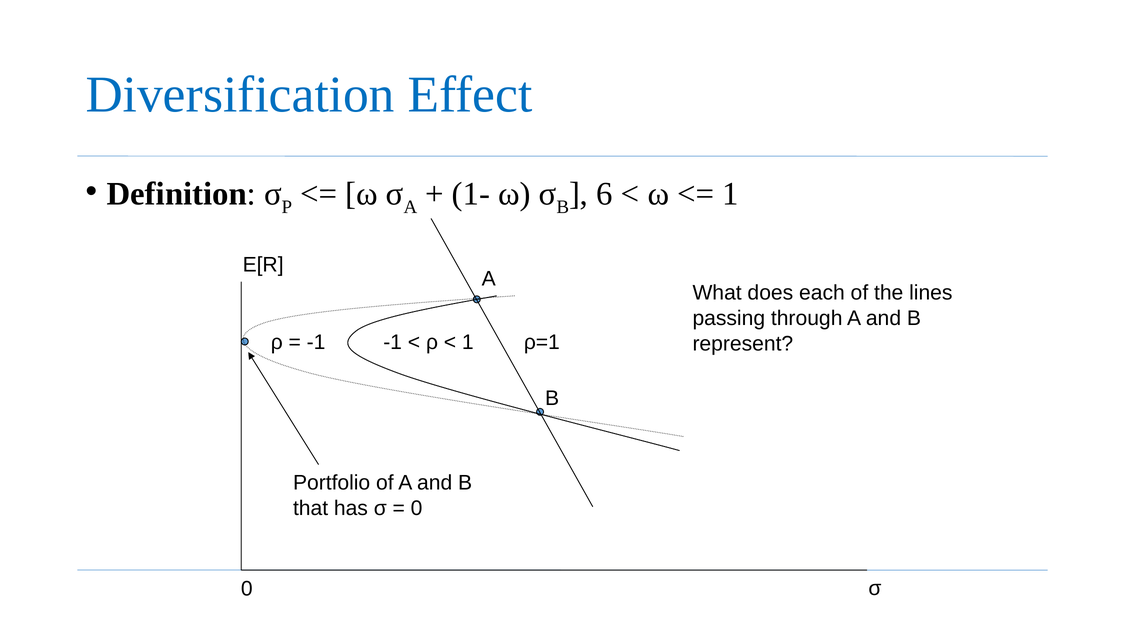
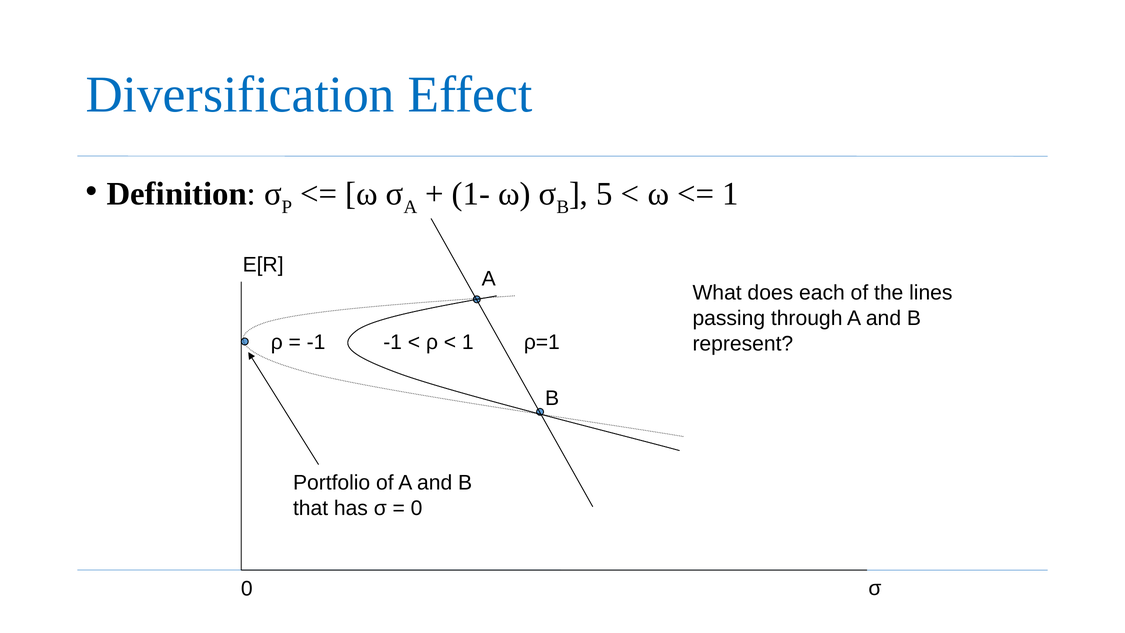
6: 6 -> 5 (605, 194)
